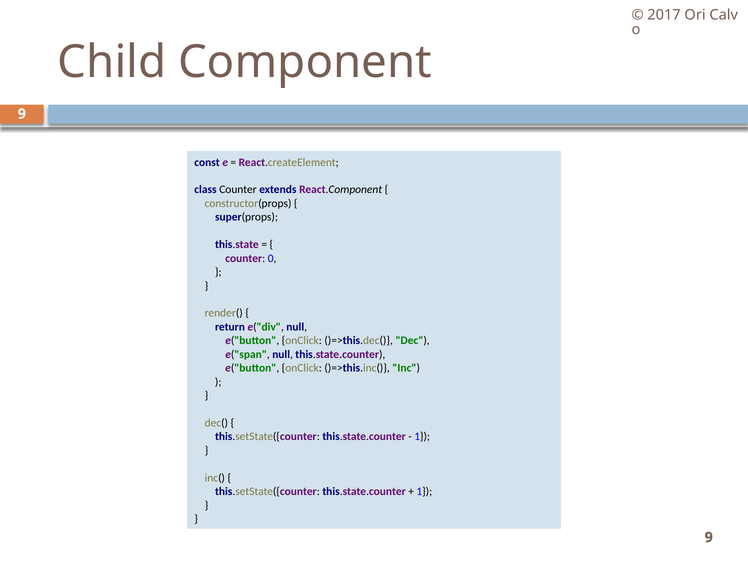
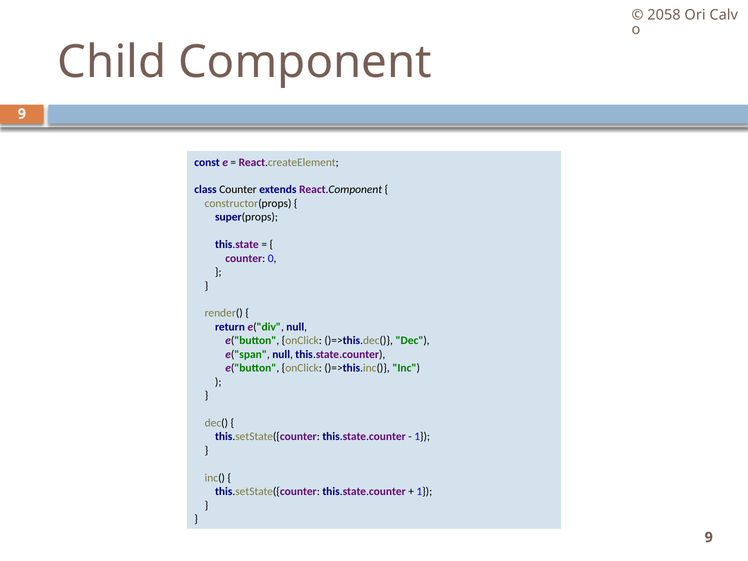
2017: 2017 -> 2058 (664, 15)
